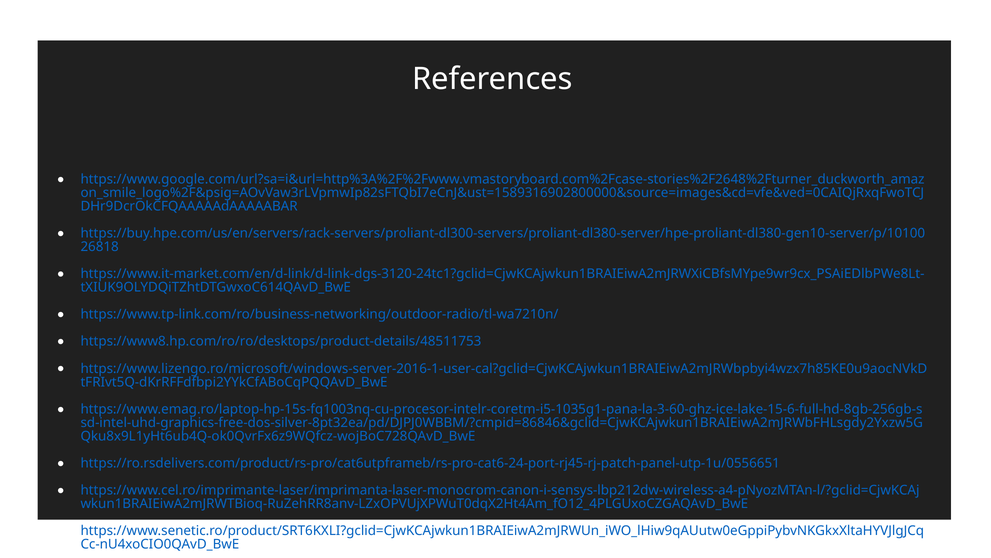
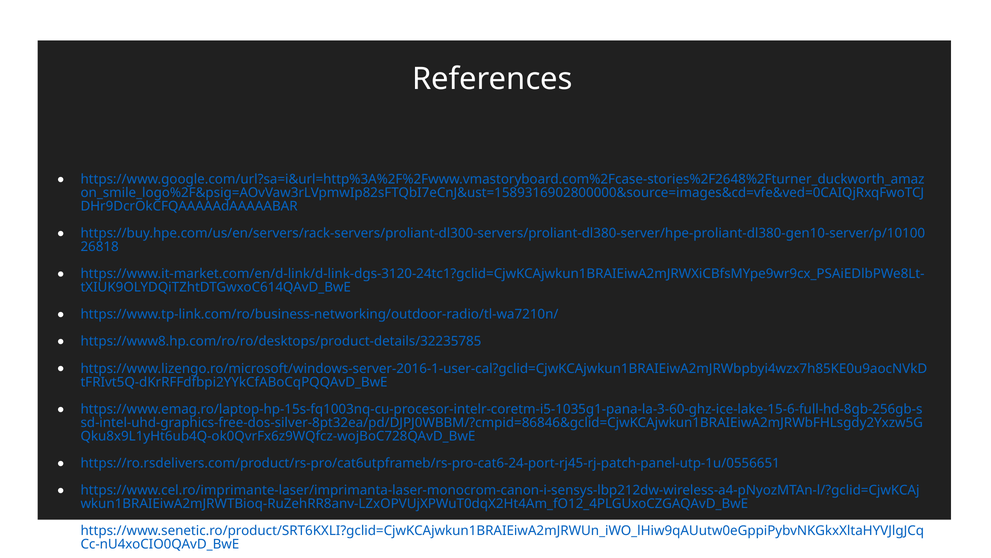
https://www8.hp.com/ro/ro/desktops/product-details/48511753: https://www8.hp.com/ro/ro/desktops/product-details/48511753 -> https://www8.hp.com/ro/ro/desktops/product-details/32235785 (281, 341)
